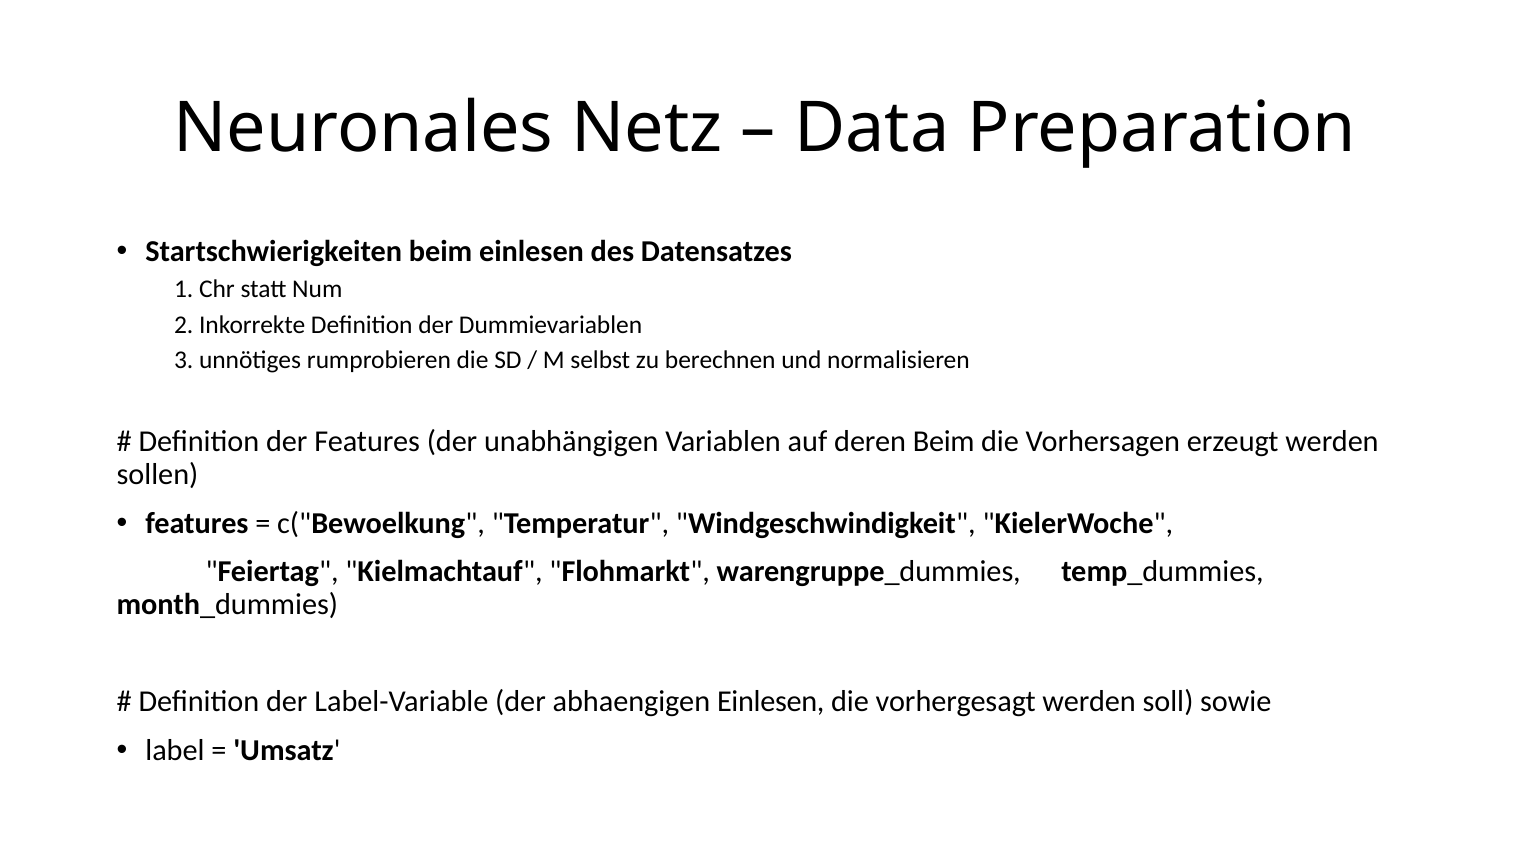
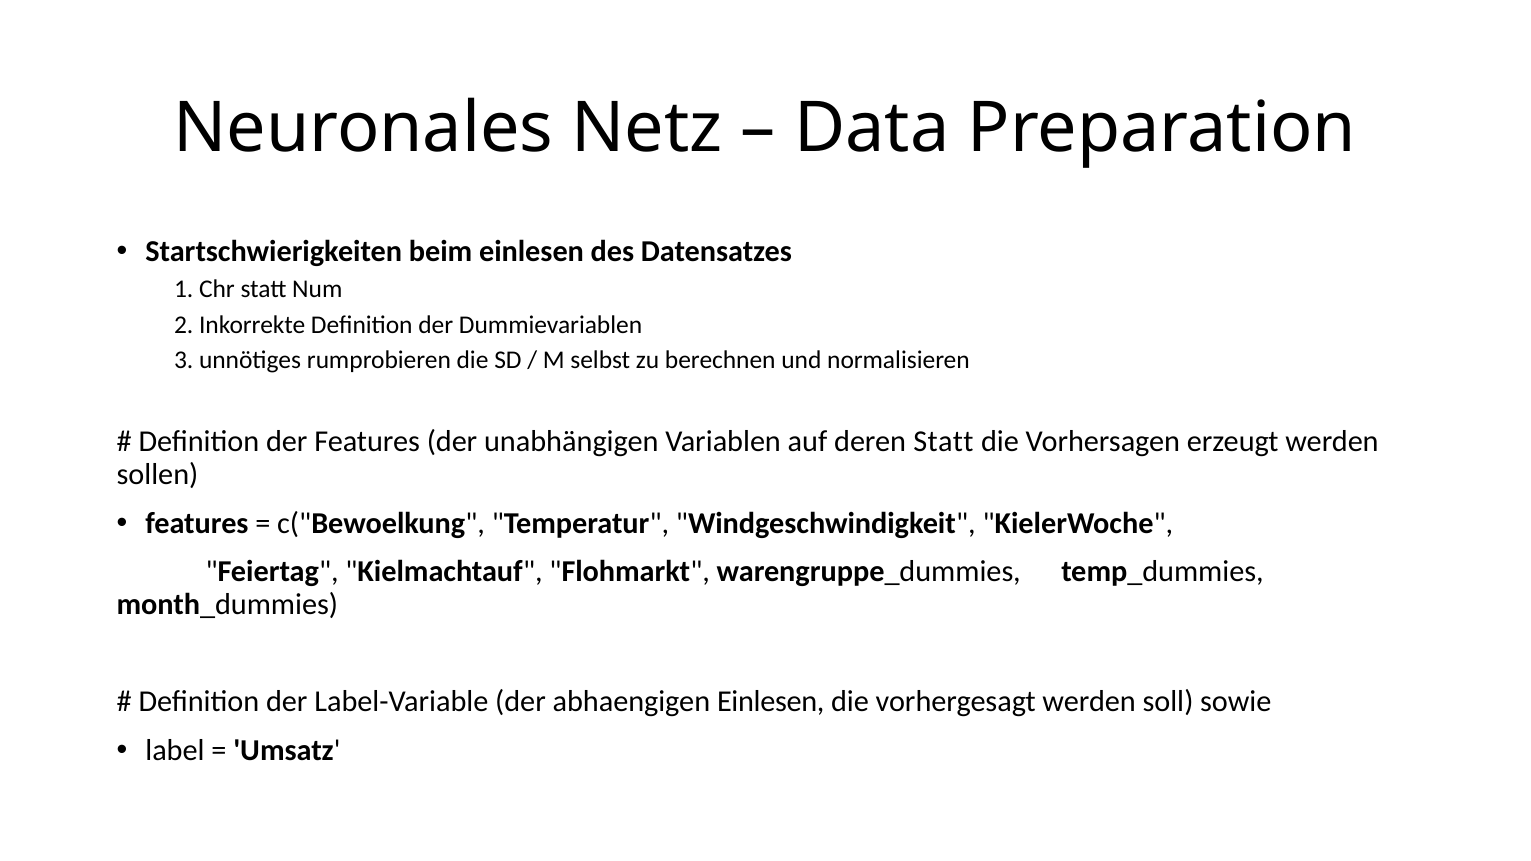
deren Beim: Beim -> Statt (943, 442)
